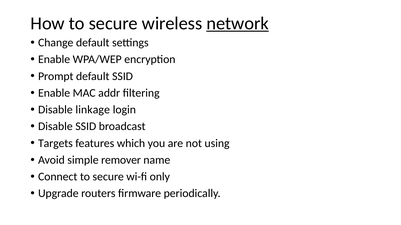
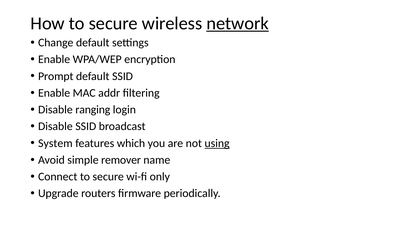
linkage: linkage -> ranging (93, 110)
Targets: Targets -> System (55, 144)
using underline: none -> present (217, 144)
